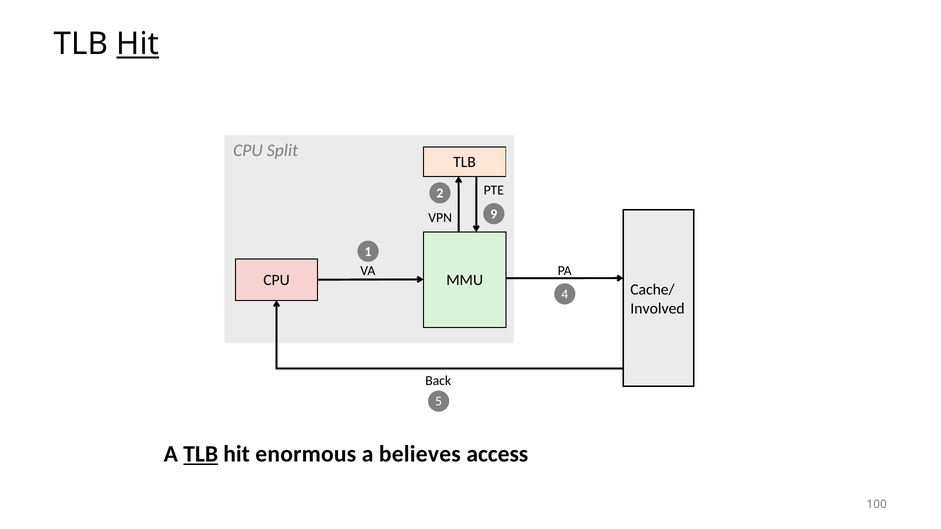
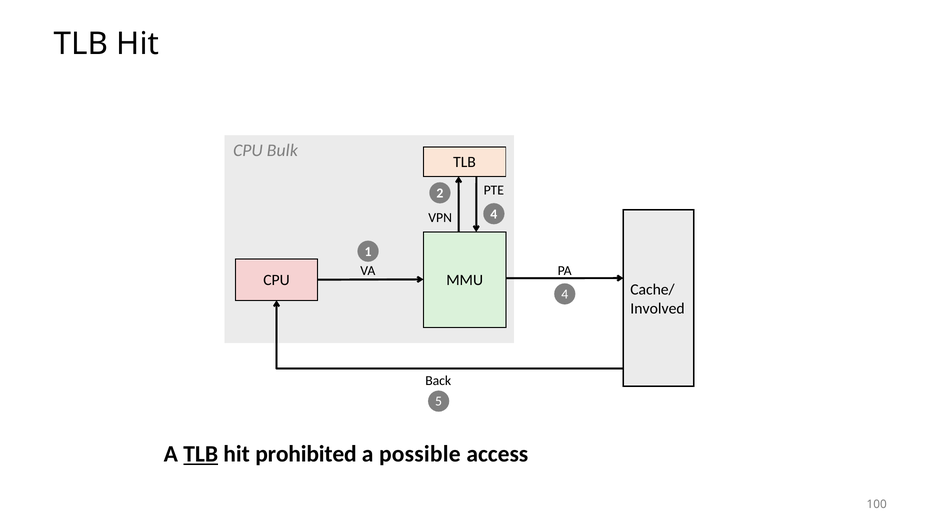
Hit underline: present -> none (138, 44)
Split: Split -> Bulk (282, 151)
VPN 9: 9 -> 4 (494, 214)
enormous: enormous -> prohibited (306, 454)
believes: believes -> possible (420, 454)
